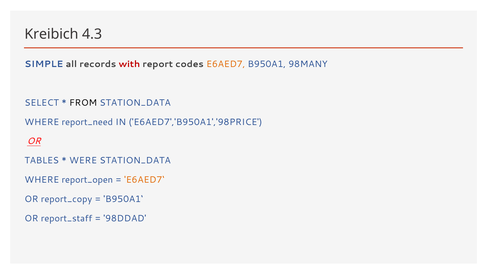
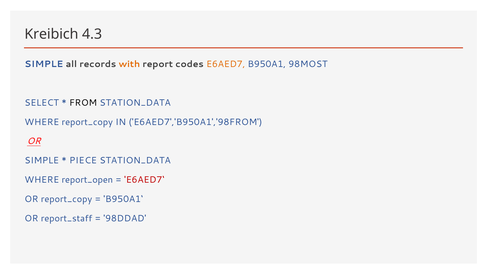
with colour: red -> orange (129, 64)
98MANY: 98MANY -> 98MOST (308, 64)
WHERE report_need: report_need -> report_copy (87, 122)
E6AED7','B950A1','98PRICE: E6AED7','B950A1','98PRICE -> E6AED7','B950A1','98FROM (195, 122)
TABLES: TABLES -> SIMPLE (42, 161)
WERE: WERE -> PIECE (83, 161)
E6AED7‘ colour: orange -> red (144, 180)
